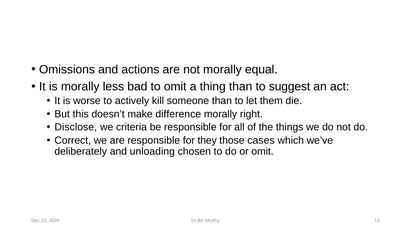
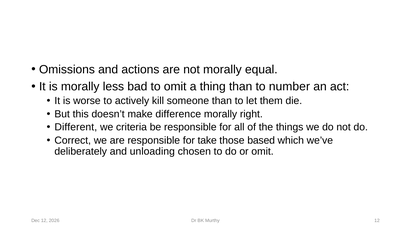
suggest: suggest -> number (289, 87)
Disclose: Disclose -> Different (76, 127)
they: they -> take (207, 141)
cases: cases -> based (261, 141)
